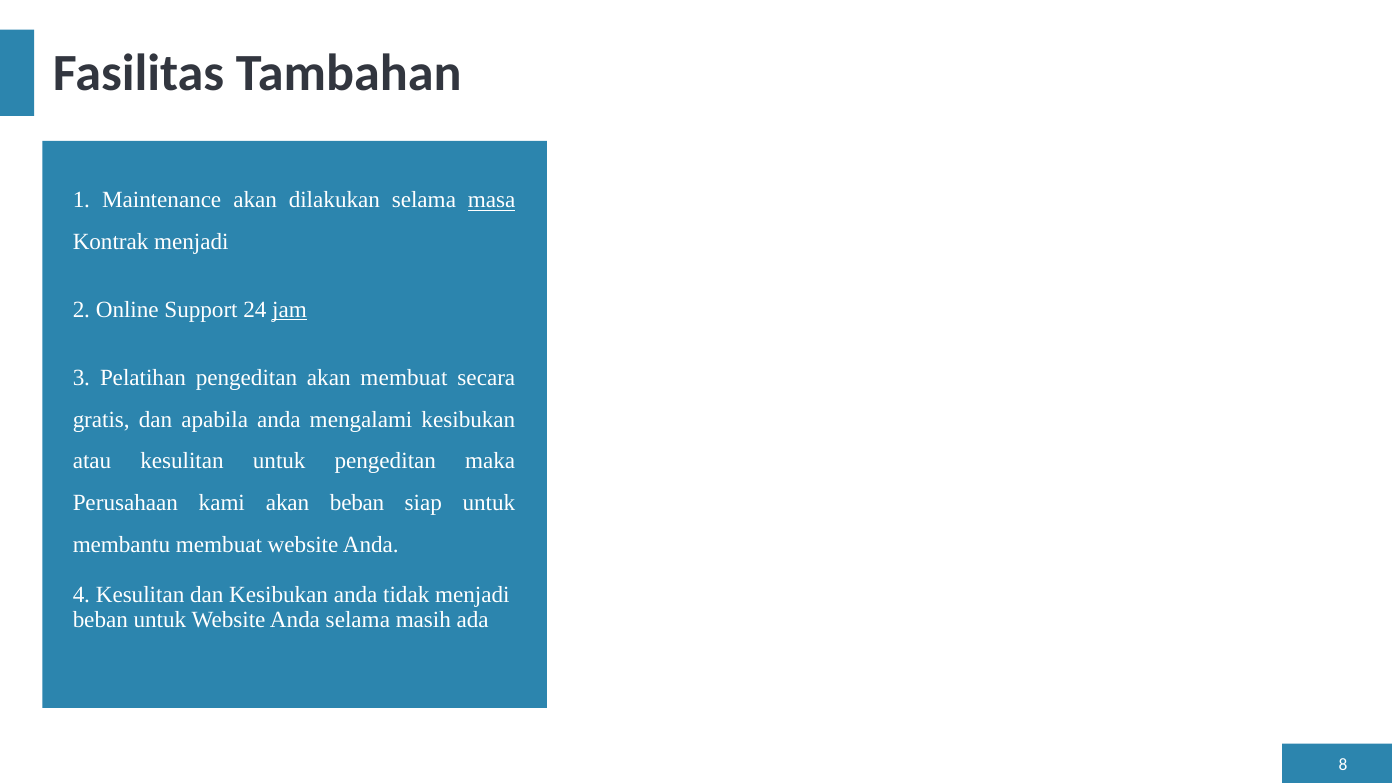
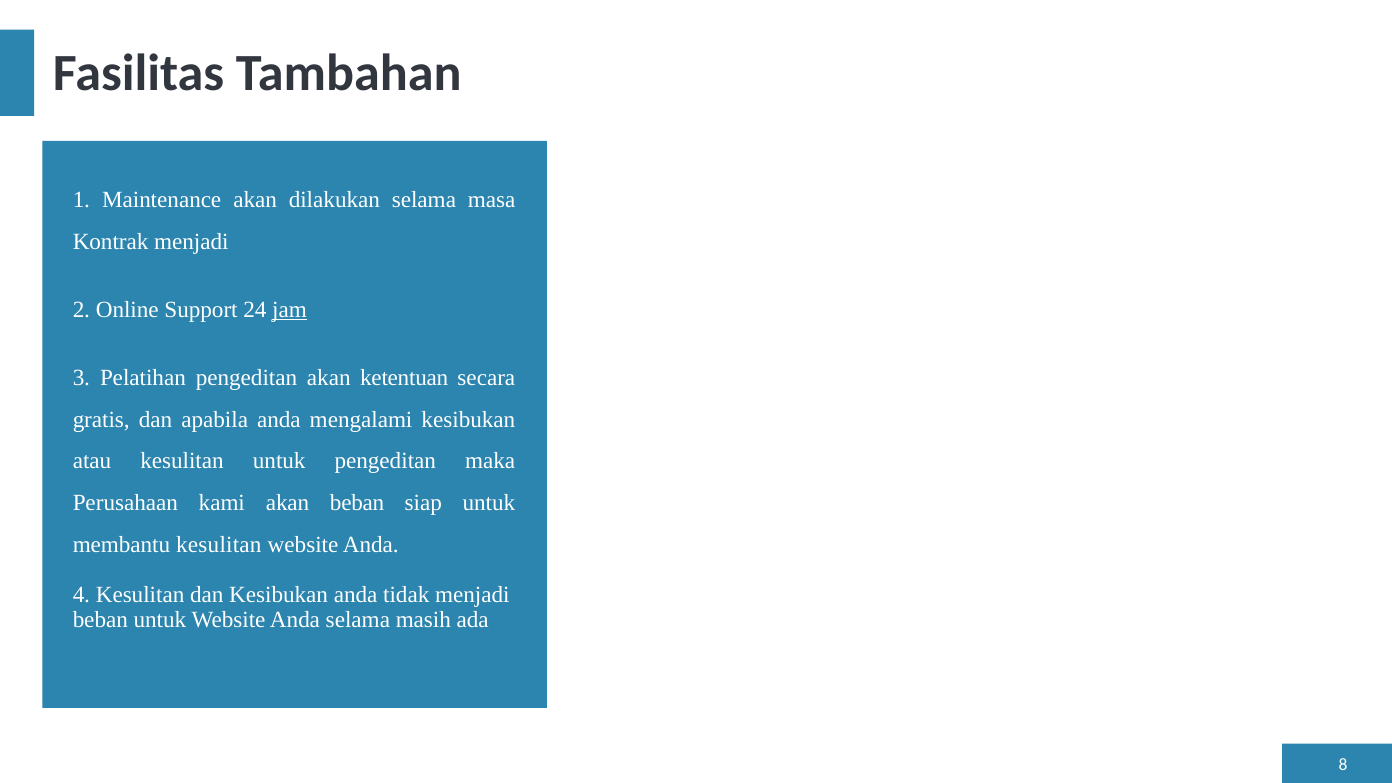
masa underline: present -> none (492, 200)
akan membuat: membuat -> ketentuan (404, 378)
membantu membuat: membuat -> kesulitan (219, 545)
